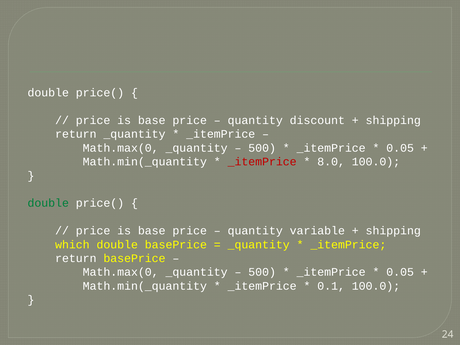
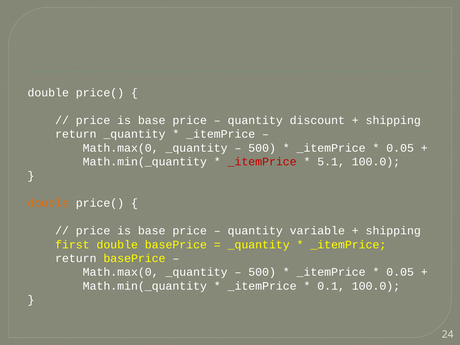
8.0: 8.0 -> 5.1 (331, 162)
double colour: green -> orange (48, 203)
which: which -> first (72, 245)
